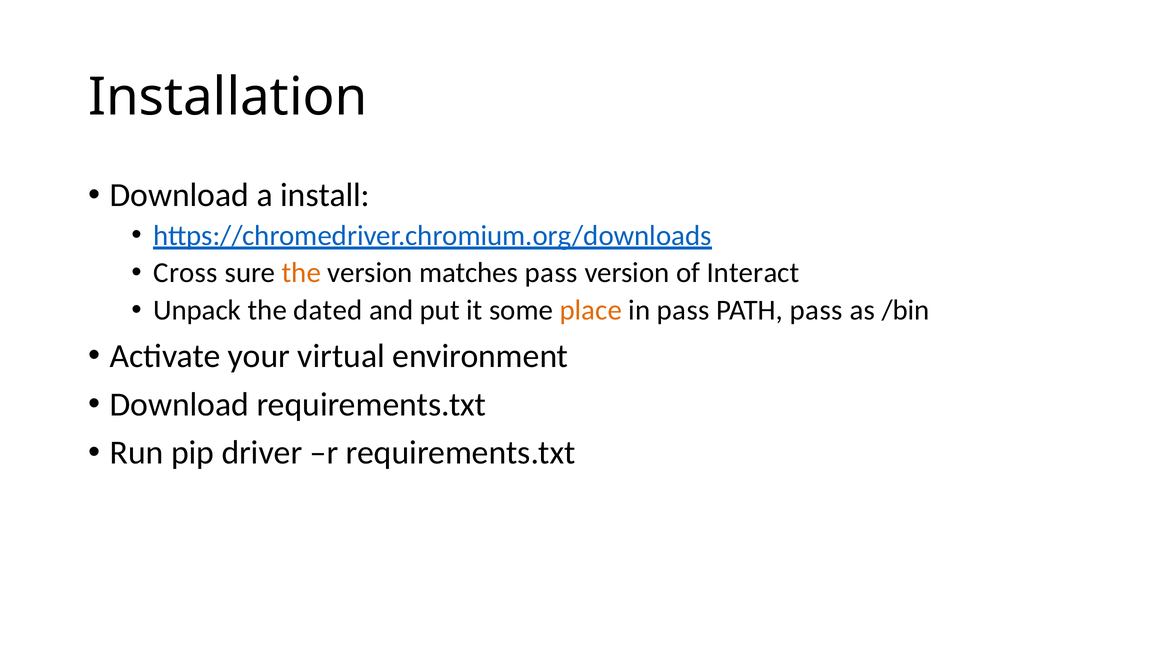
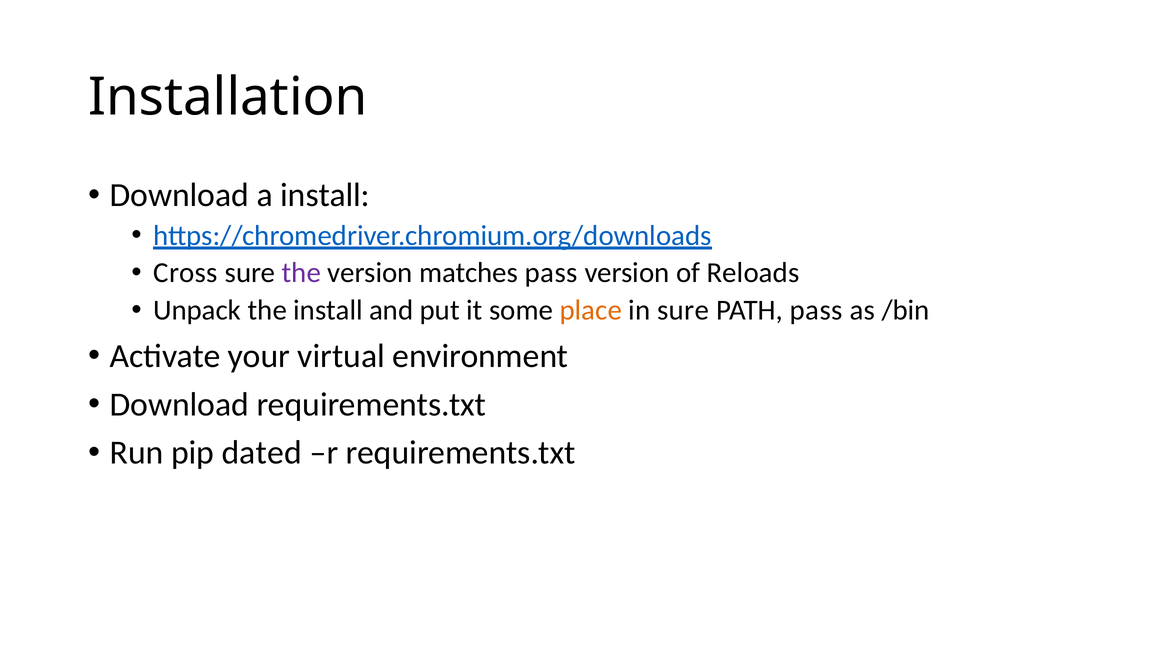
the colour: orange -> purple (301, 273)
Interact: Interact -> Reloads (753, 273)
the dated: dated -> install (328, 310)
in pass: pass -> sure (683, 310)
driver: driver -> dated (262, 453)
